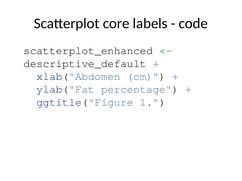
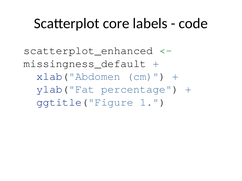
descriptive_default: descriptive_default -> missingness_default (85, 64)
